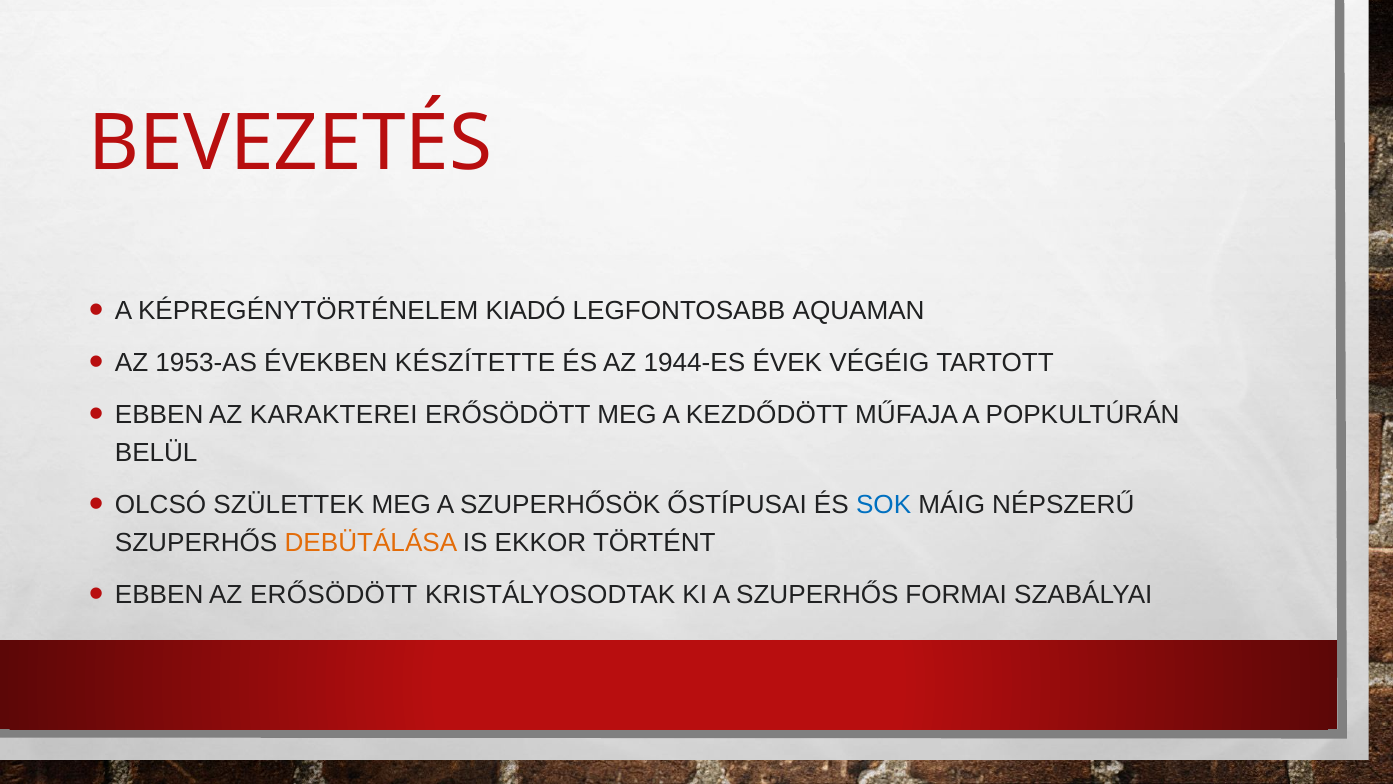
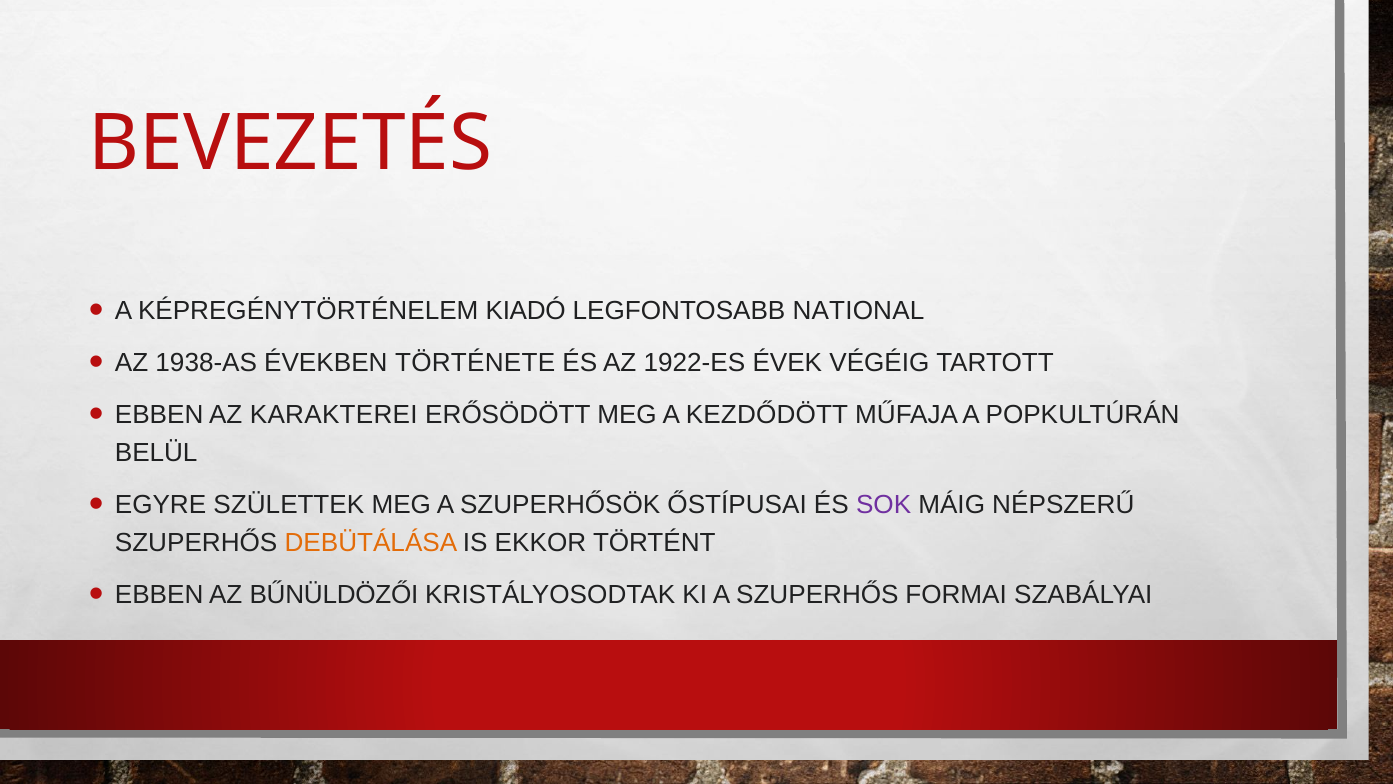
AQUAMAN: AQUAMAN -> NATIONAL (859, 311)
1953-AS: 1953-AS -> 1938-AS (206, 363)
KÉSZÍTETTE: KÉSZÍTETTE -> TÖRTÉNETE (475, 363)
1944-ES: 1944-ES -> 1922-ES (694, 363)
OLCSÓ: OLCSÓ -> EGYRE (161, 504)
SOK colour: blue -> purple (884, 504)
AZ ERŐSÖDÖTT: ERŐSÖDÖTT -> BŰNÜLDÖZŐI (334, 594)
